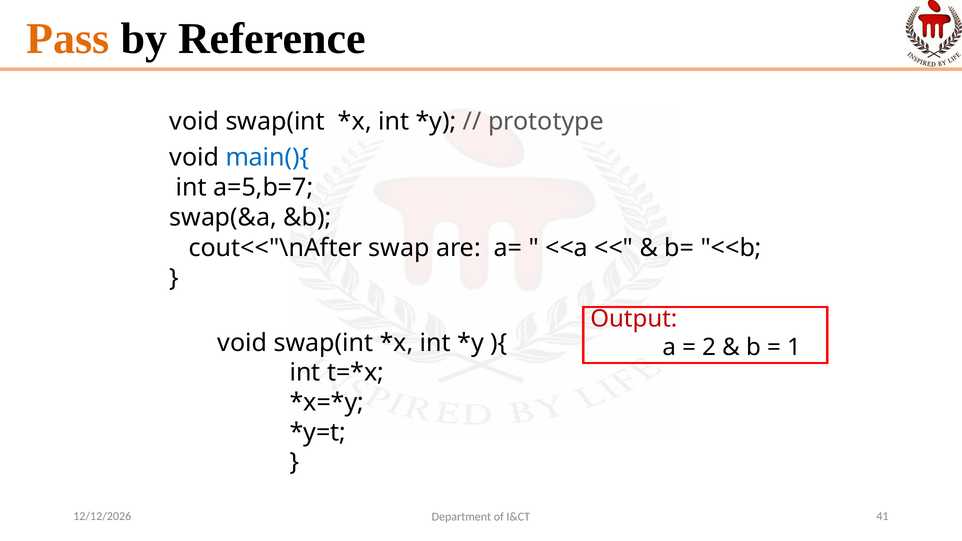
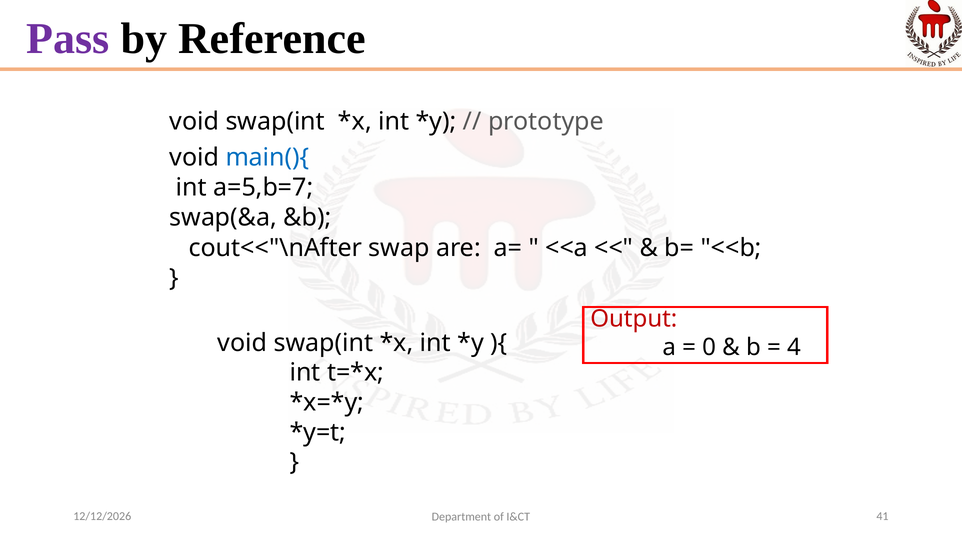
Pass colour: orange -> purple (68, 39)
2: 2 -> 0 (709, 347)
1: 1 -> 4 (794, 347)
